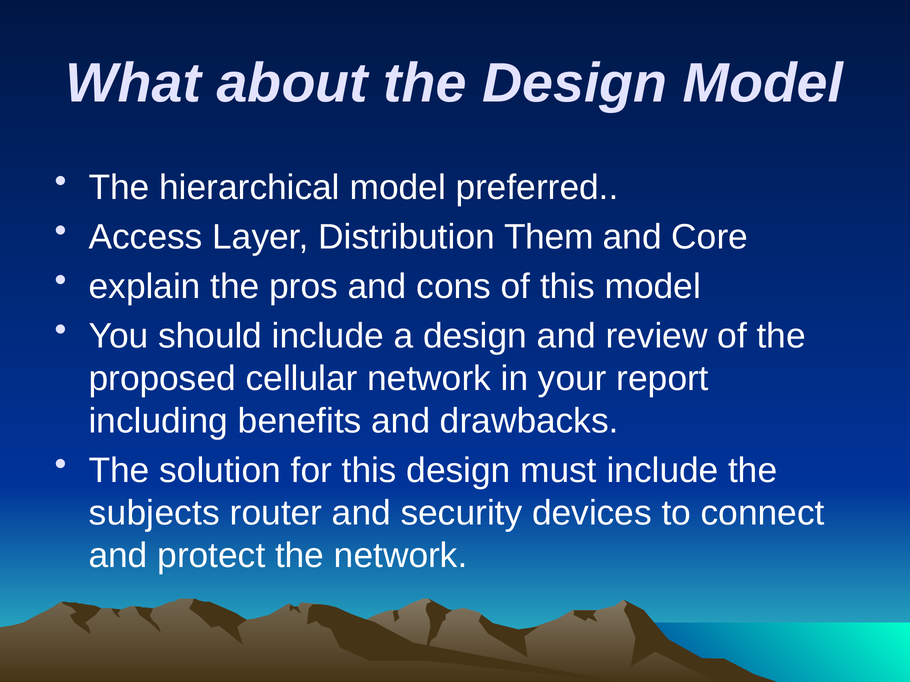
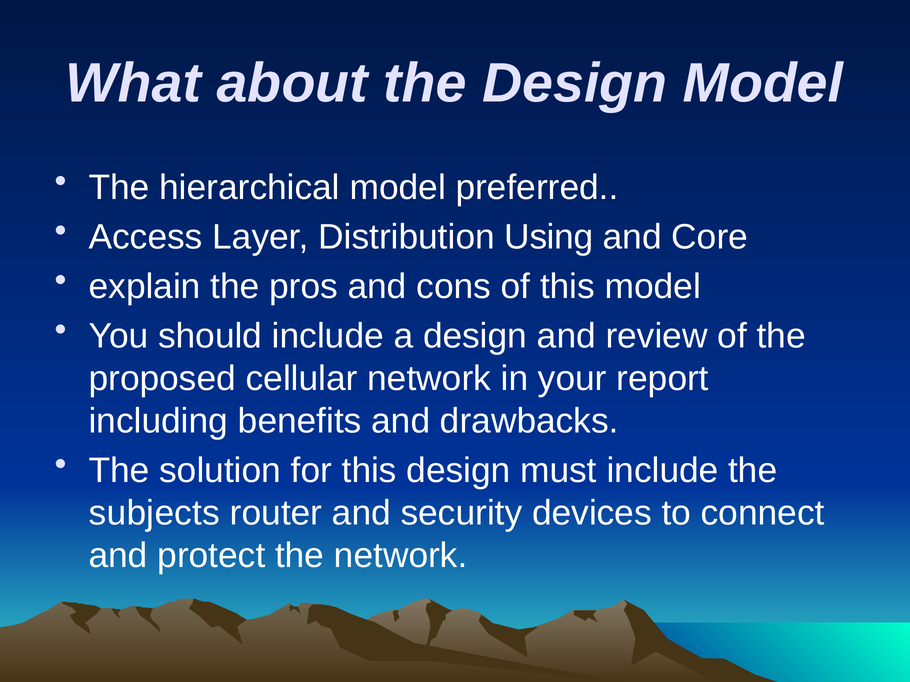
Them: Them -> Using (549, 237)
